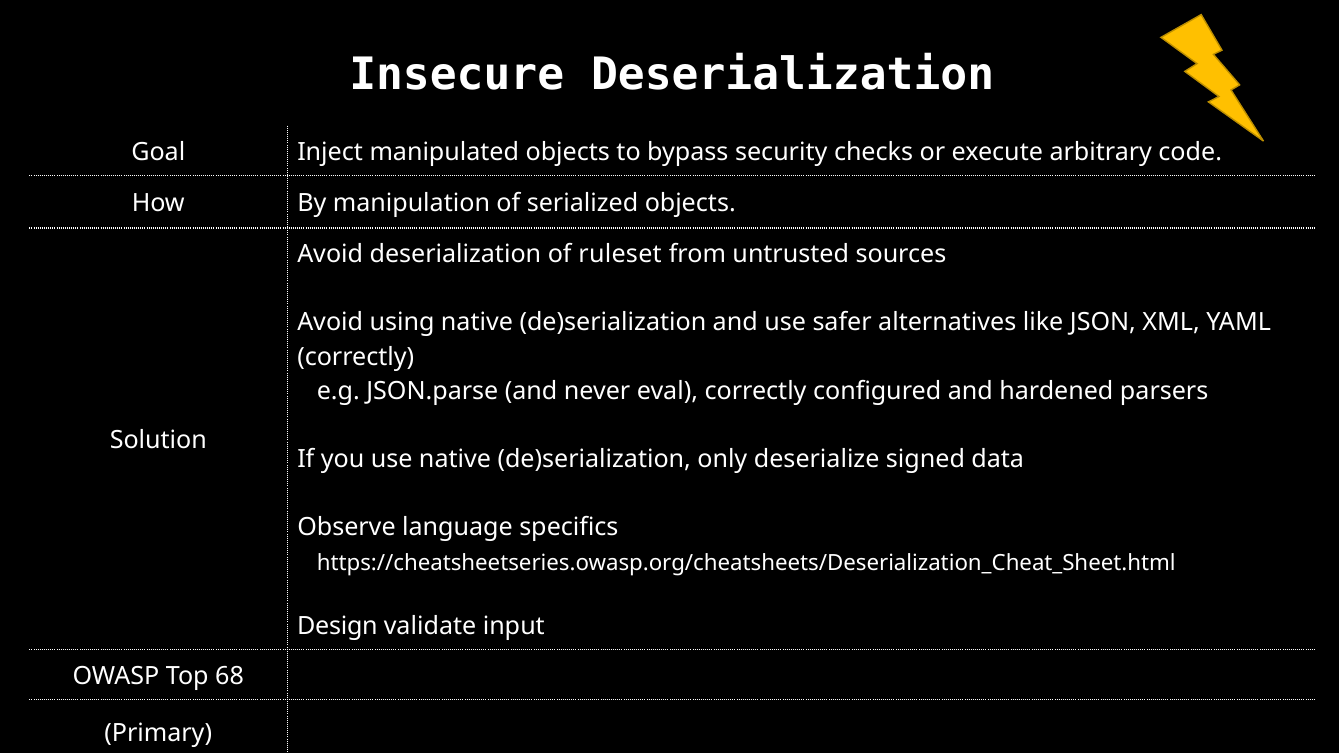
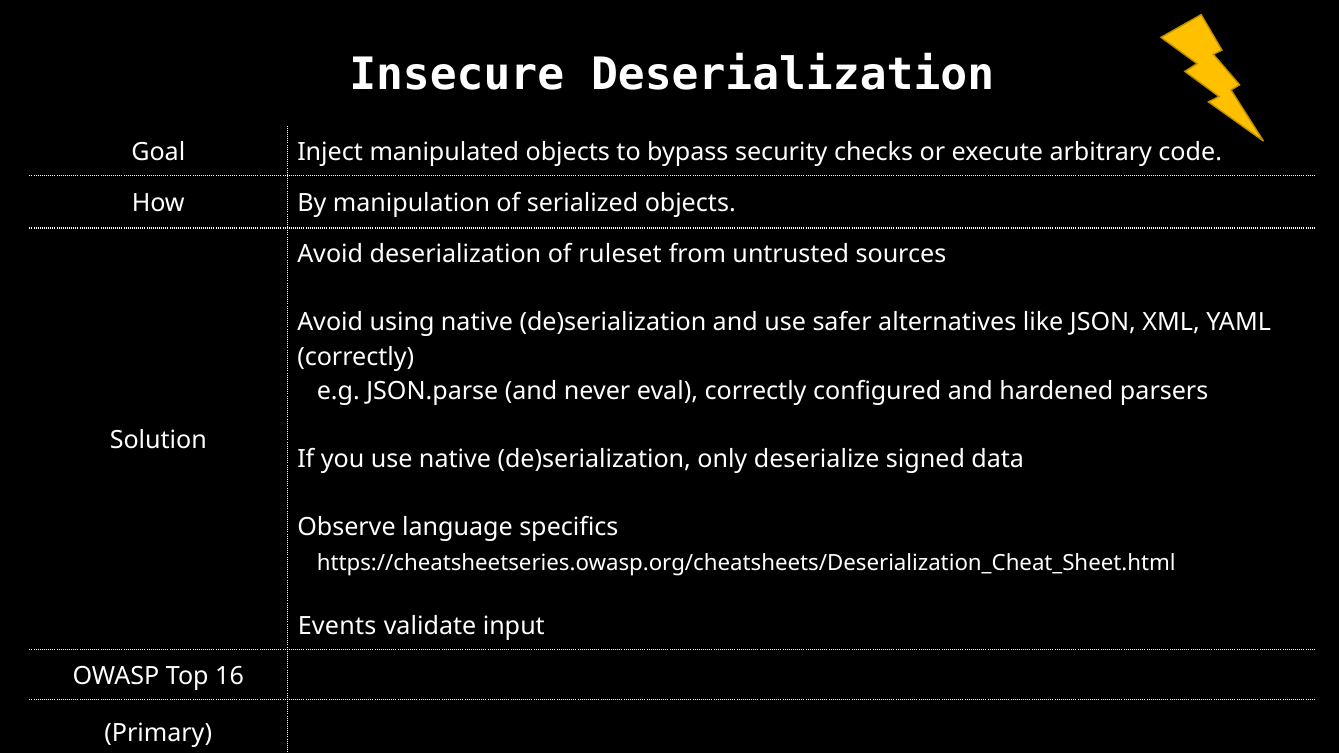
Design: Design -> Events (337, 626)
68: 68 -> 16 (230, 676)
